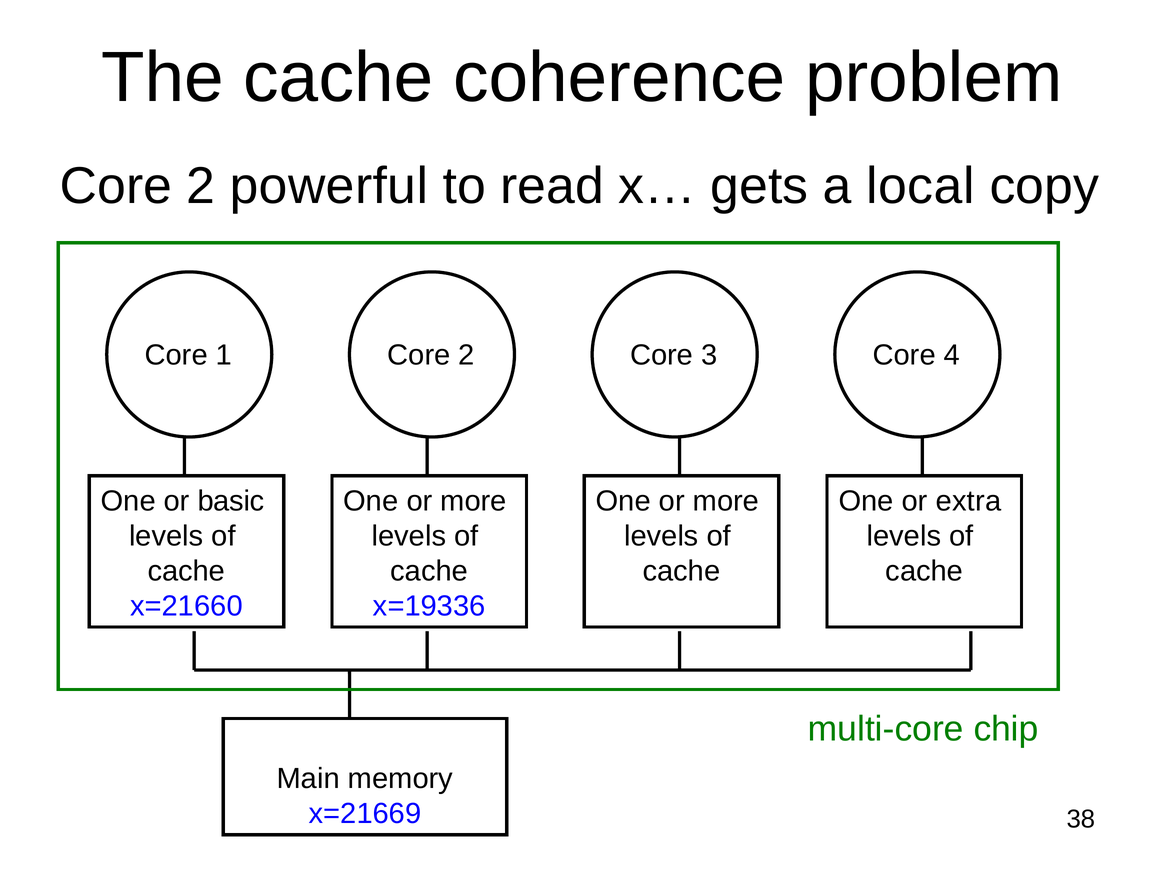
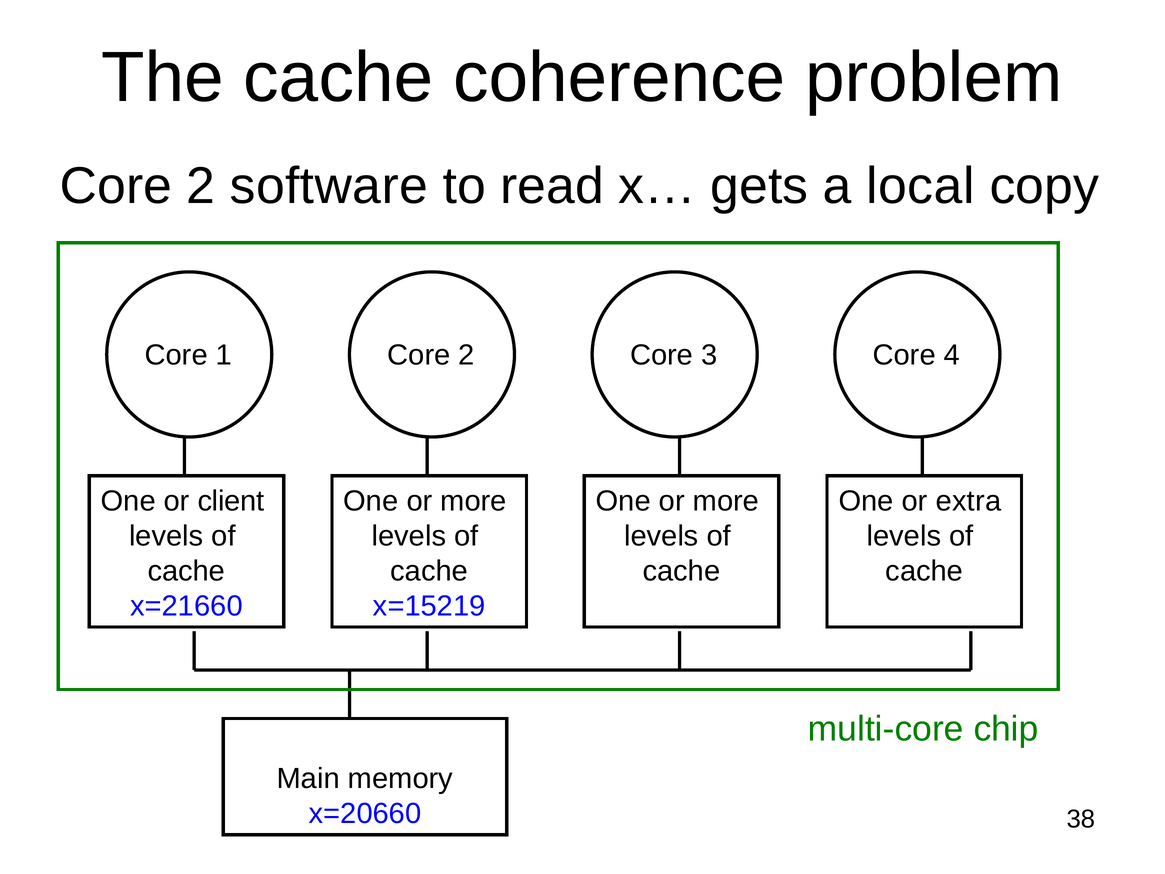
powerful: powerful -> software (329, 186)
basic: basic -> client (231, 501)
x=19336: x=19336 -> x=15219 (429, 606)
x=21669: x=21669 -> x=20660 (365, 814)
